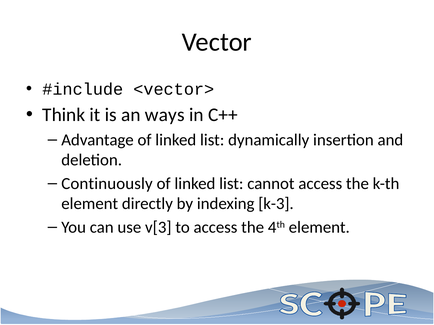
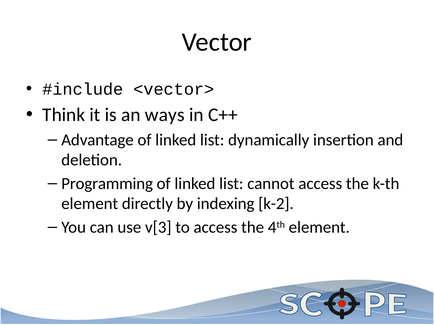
Continuously: Continuously -> Programming (107, 184)
k-3: k-3 -> k-2 (276, 204)
